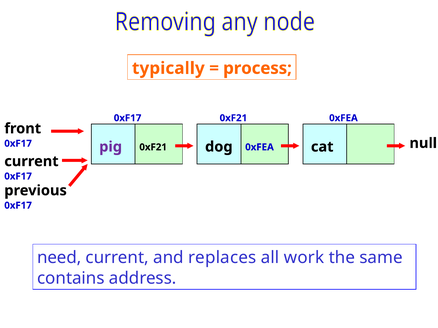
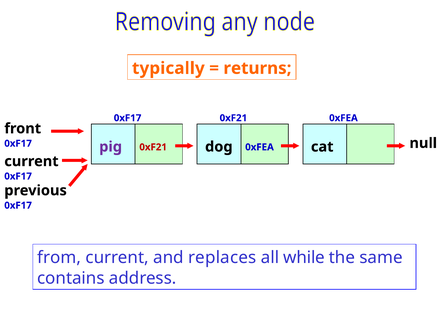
process: process -> returns (257, 68)
0xF21 colour: black -> red (153, 147)
need: need -> from (59, 258)
work: work -> while (304, 258)
